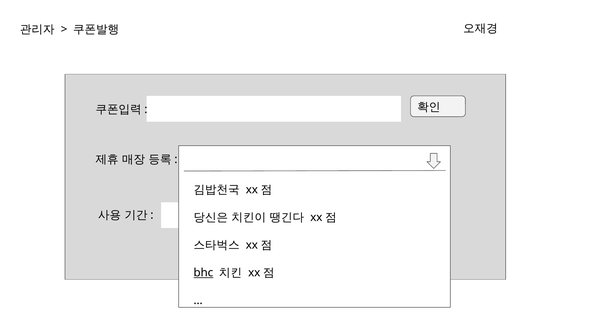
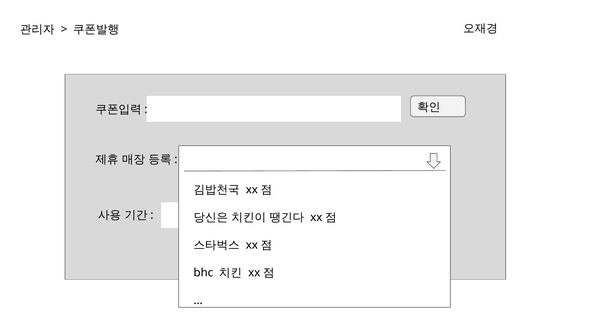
bhc underline: present -> none (203, 272)
